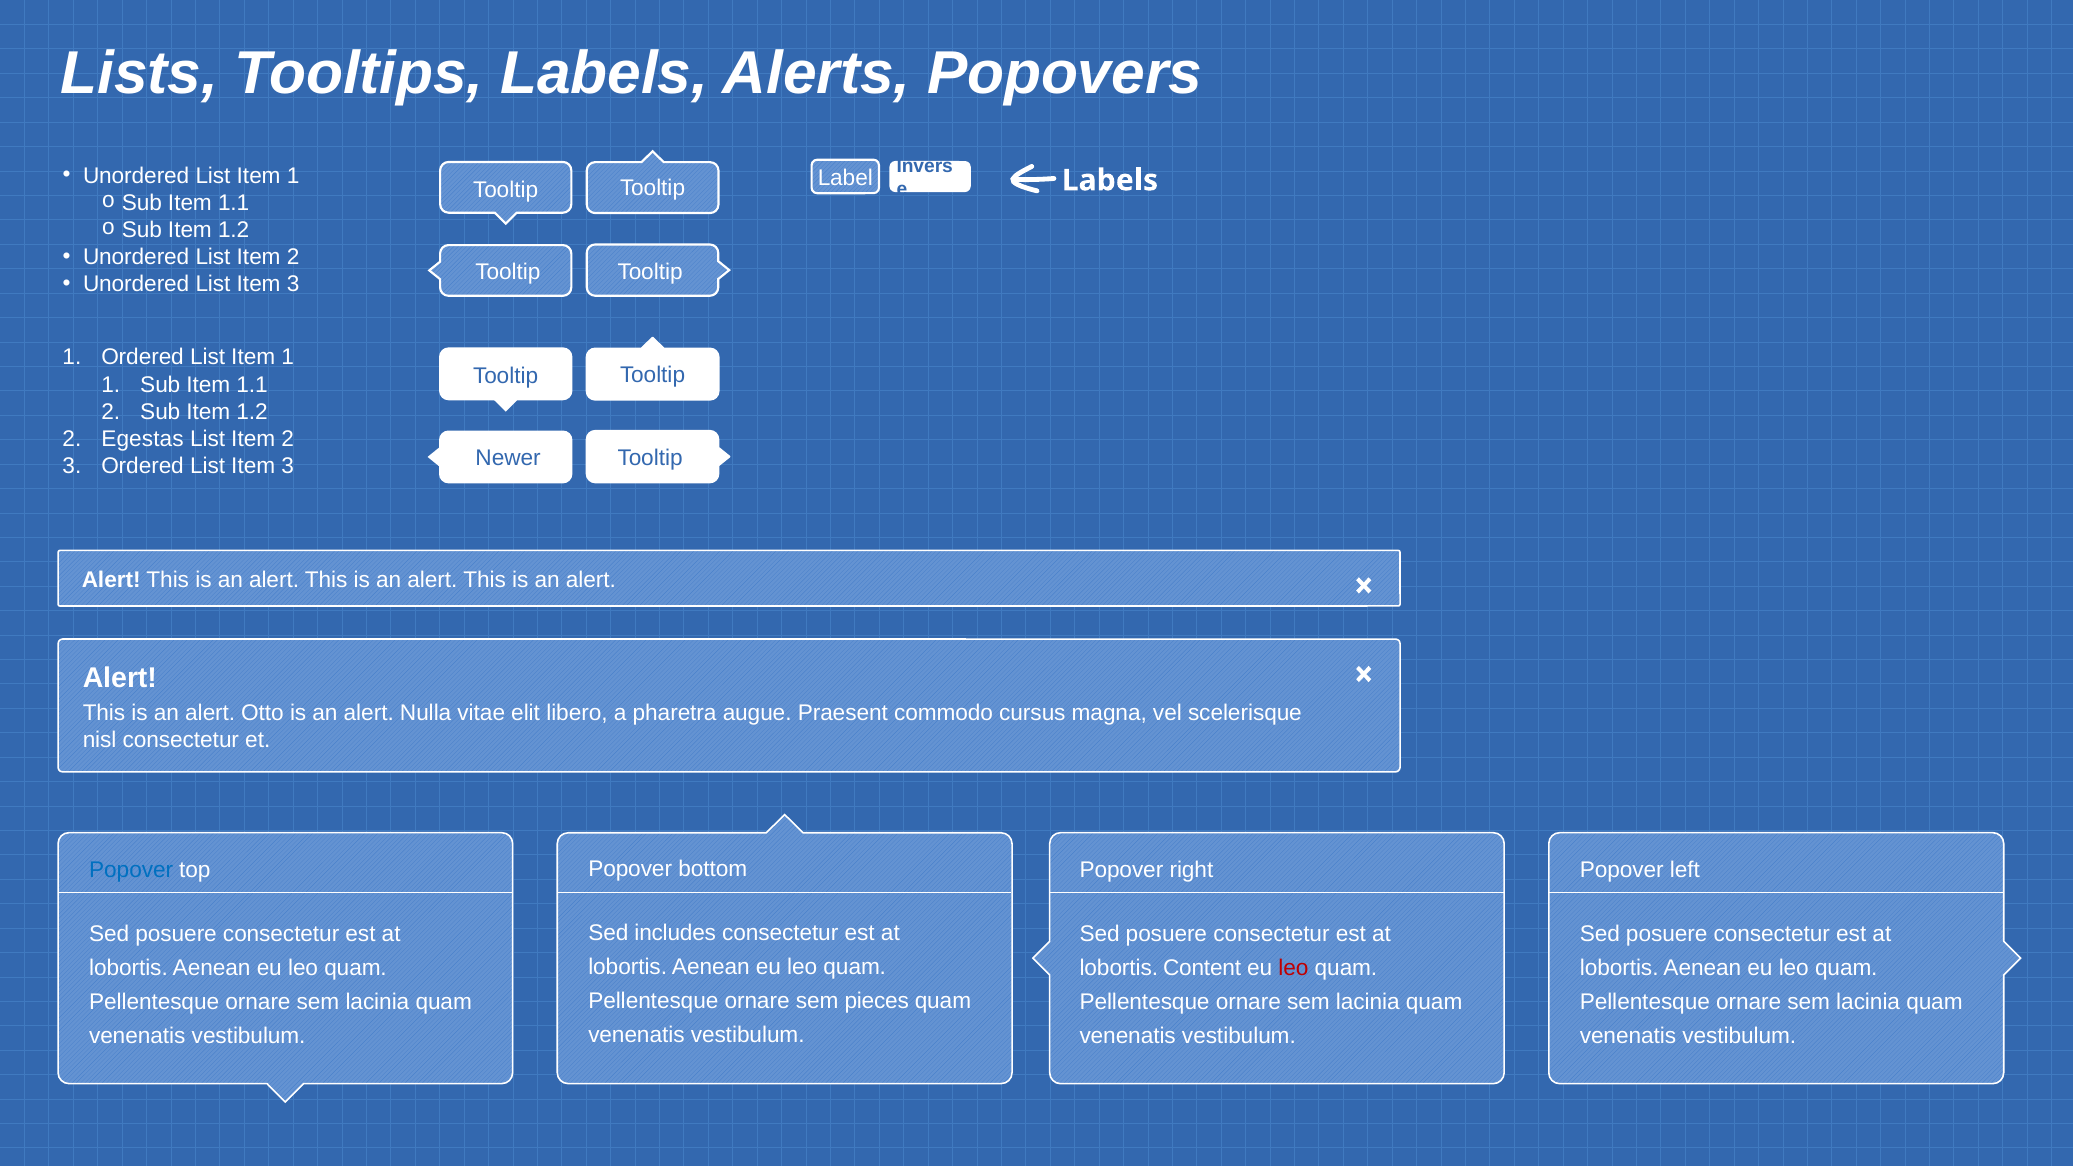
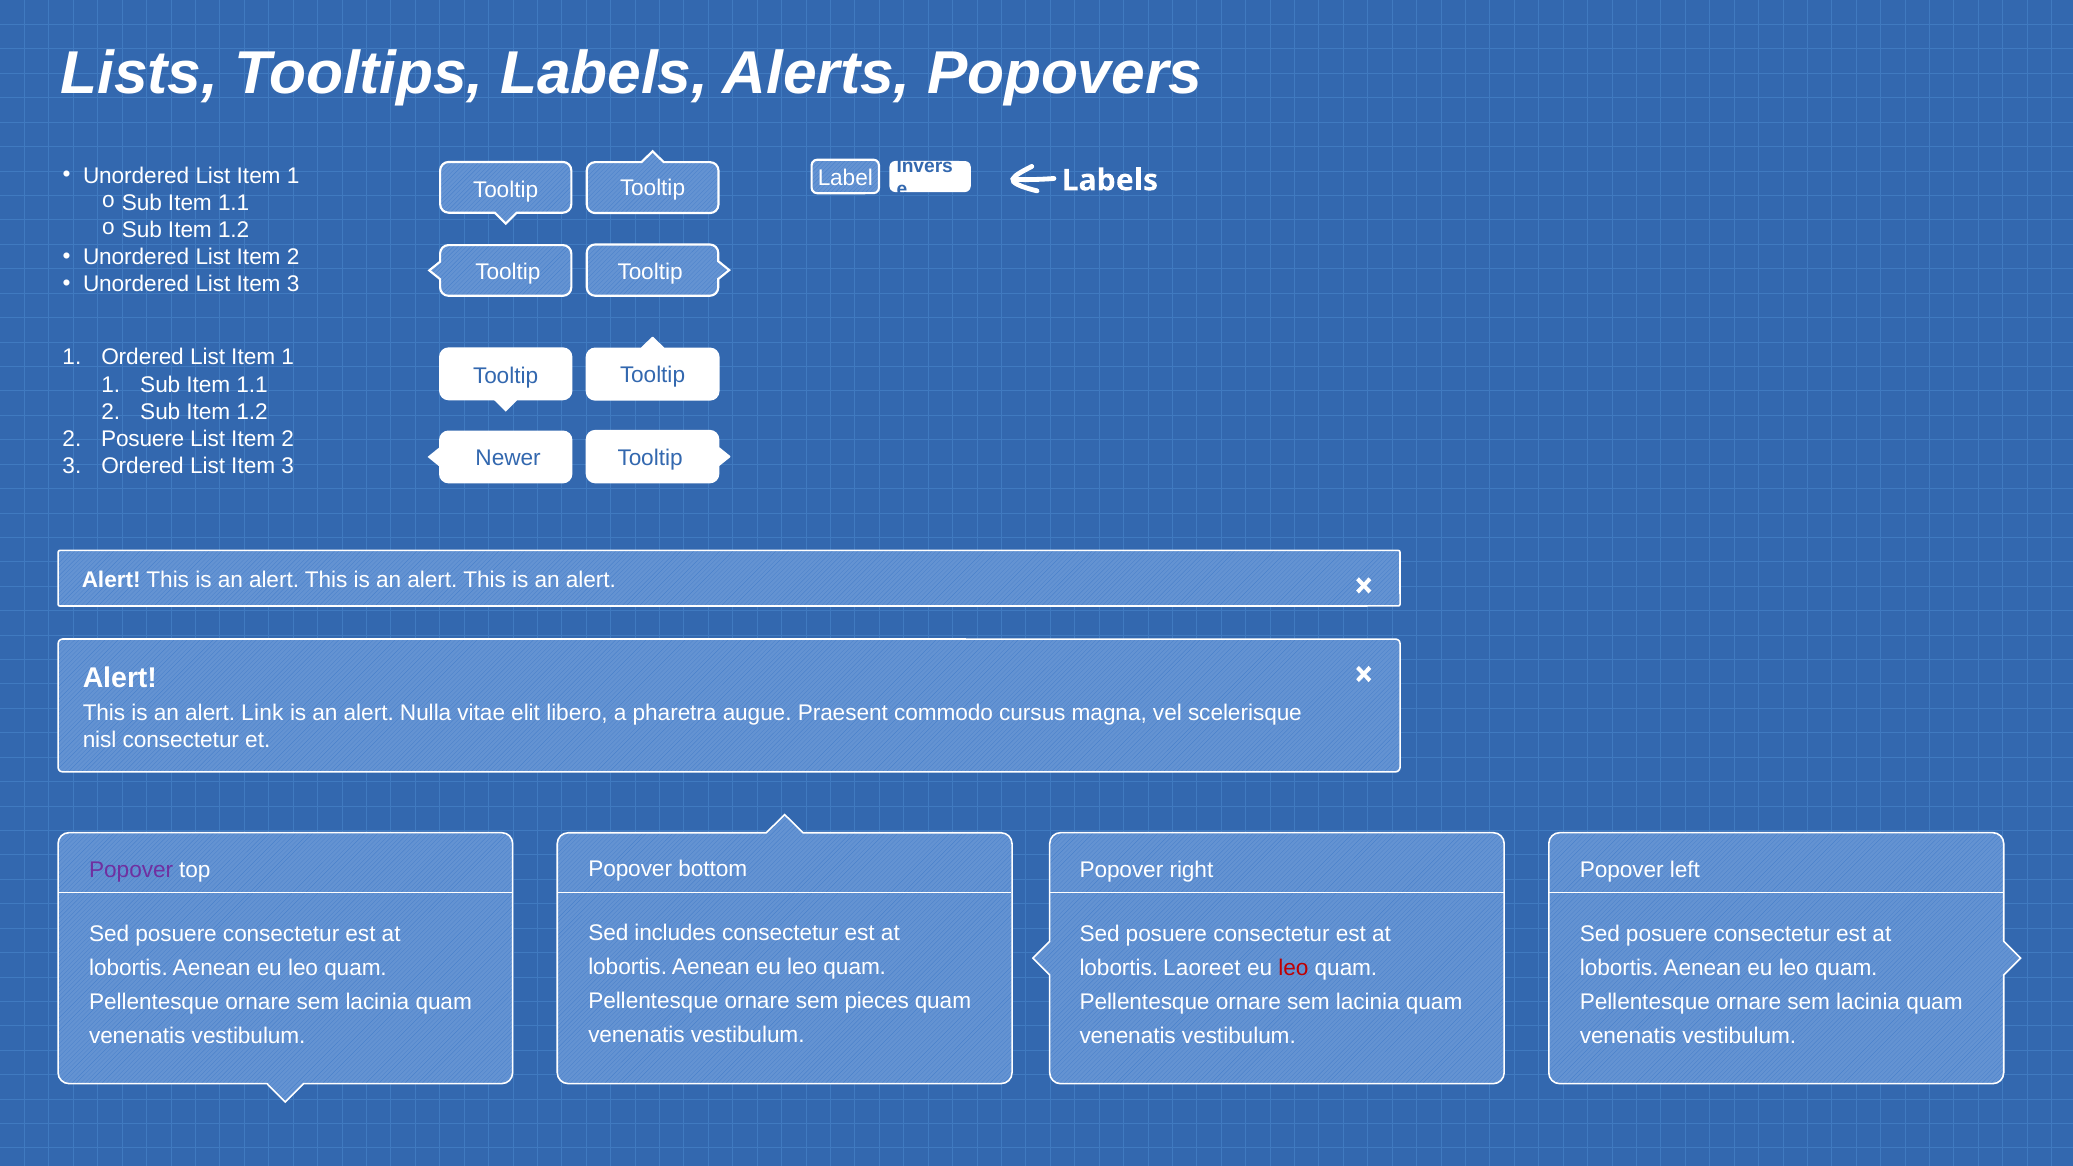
2 Egestas: Egestas -> Posuere (143, 439)
Otto: Otto -> Link (262, 713)
Popover colour: blue -> purple (131, 870)
Content: Content -> Laoreet (1202, 968)
